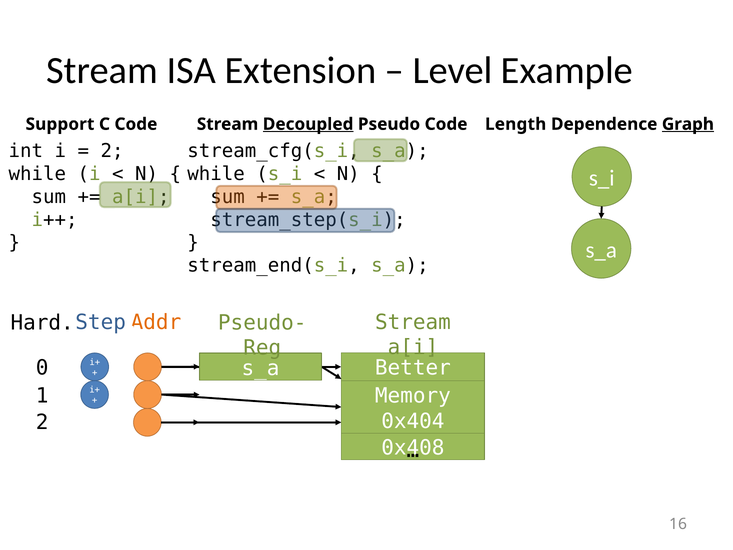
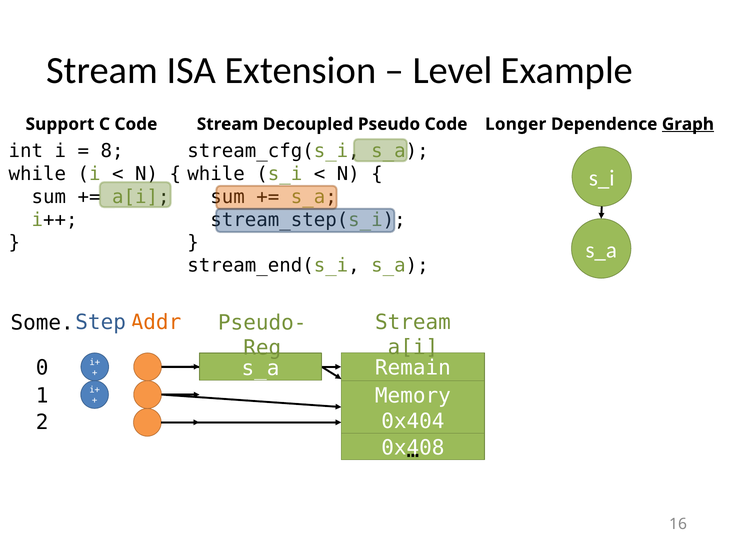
Decoupled underline: present -> none (308, 124)
Length: Length -> Longer (516, 124)
2: 2 -> 8 (112, 151)
Hard: Hard -> Some (42, 323)
Better: Better -> Remain (413, 368)
